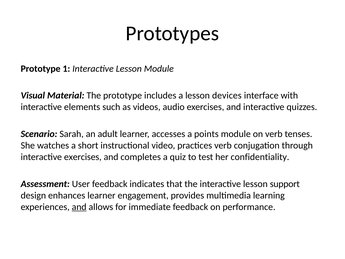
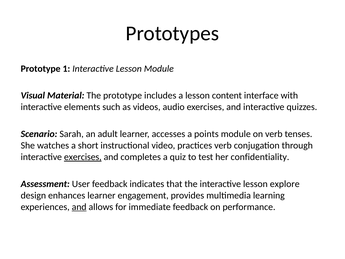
devices: devices -> content (227, 95)
exercises underline: none -> present (83, 157)
support: support -> explore (285, 184)
